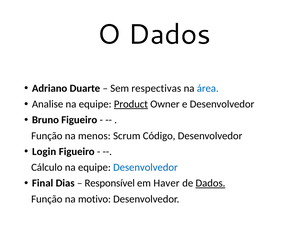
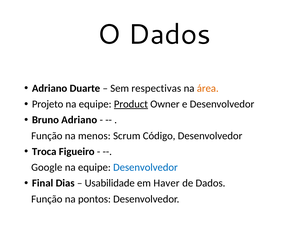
área colour: blue -> orange (208, 88)
Analise: Analise -> Projeto (48, 104)
Bruno Figueiro: Figueiro -> Adriano (79, 120)
Login: Login -> Troca (44, 152)
Cálculo: Cálculo -> Google (47, 167)
Responsível: Responsível -> Usabilidade (110, 183)
Dados underline: present -> none (210, 183)
motivo: motivo -> pontos (94, 199)
